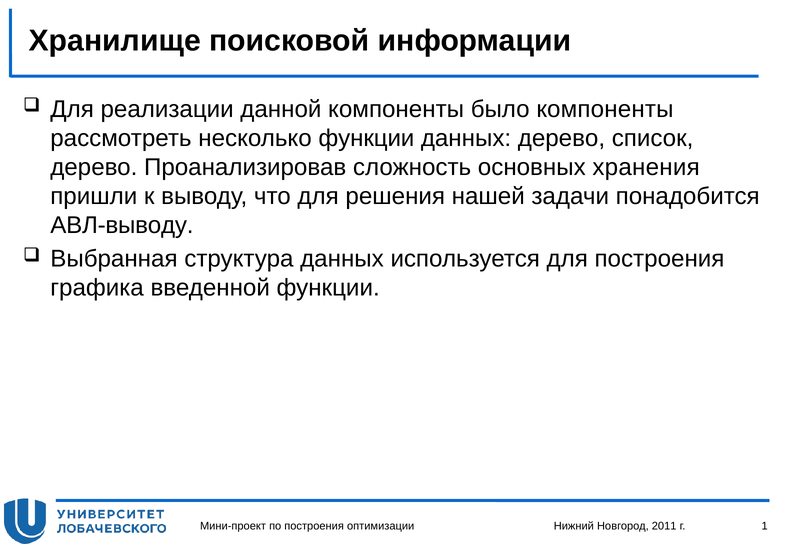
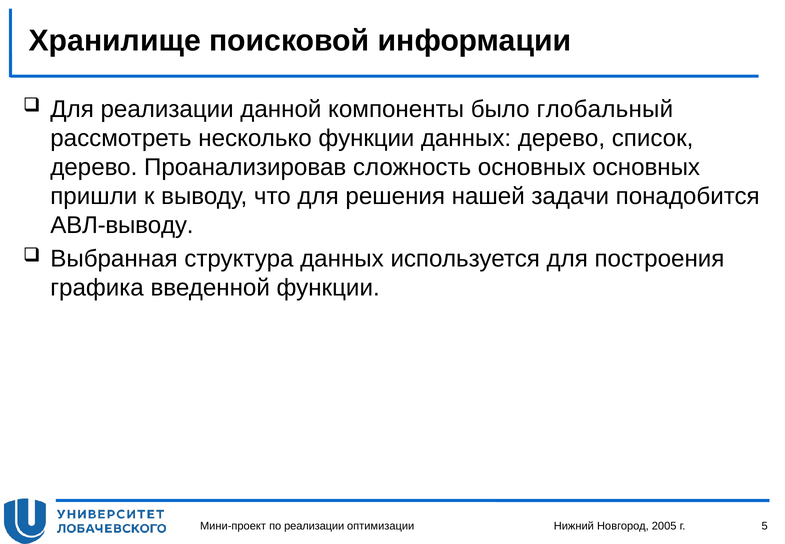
было компоненты: компоненты -> глобальный (605, 109)
основных хранения: хранения -> основных (646, 167)
по построения: построения -> реализации (314, 526)
2011: 2011 -> 2005 (664, 526)
1: 1 -> 5 (765, 526)
